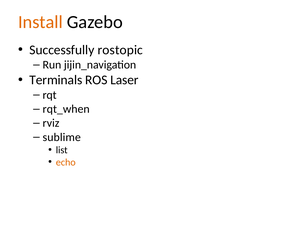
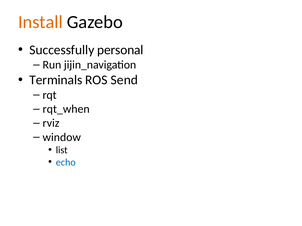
rostopic: rostopic -> personal (120, 50)
Laser: Laser -> Send (124, 80)
sublime: sublime -> window (62, 138)
echo colour: orange -> blue (66, 163)
